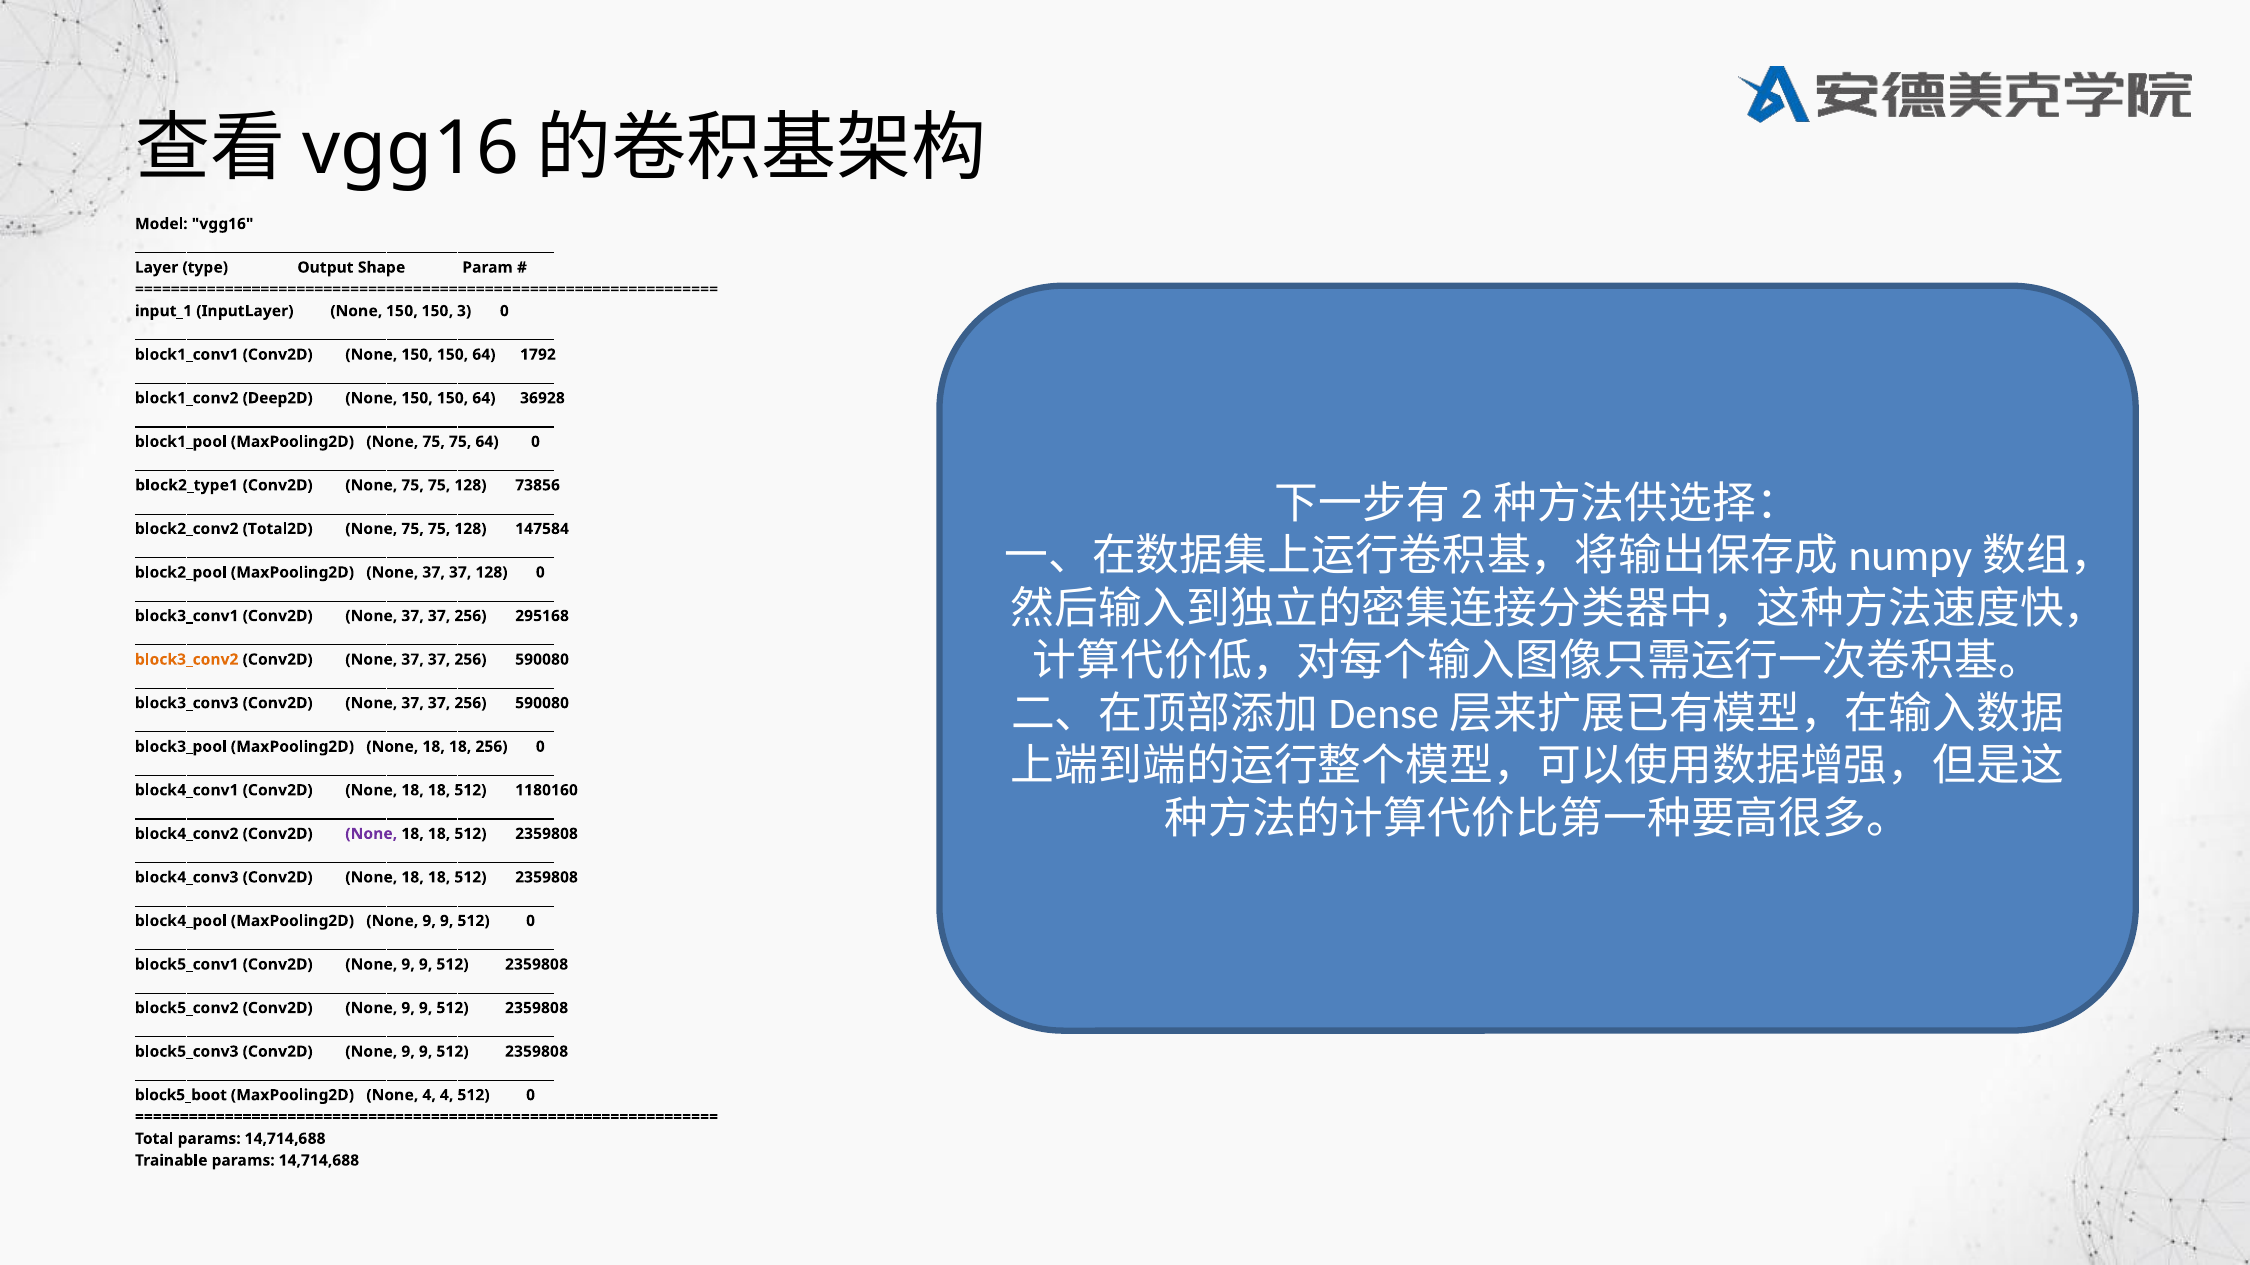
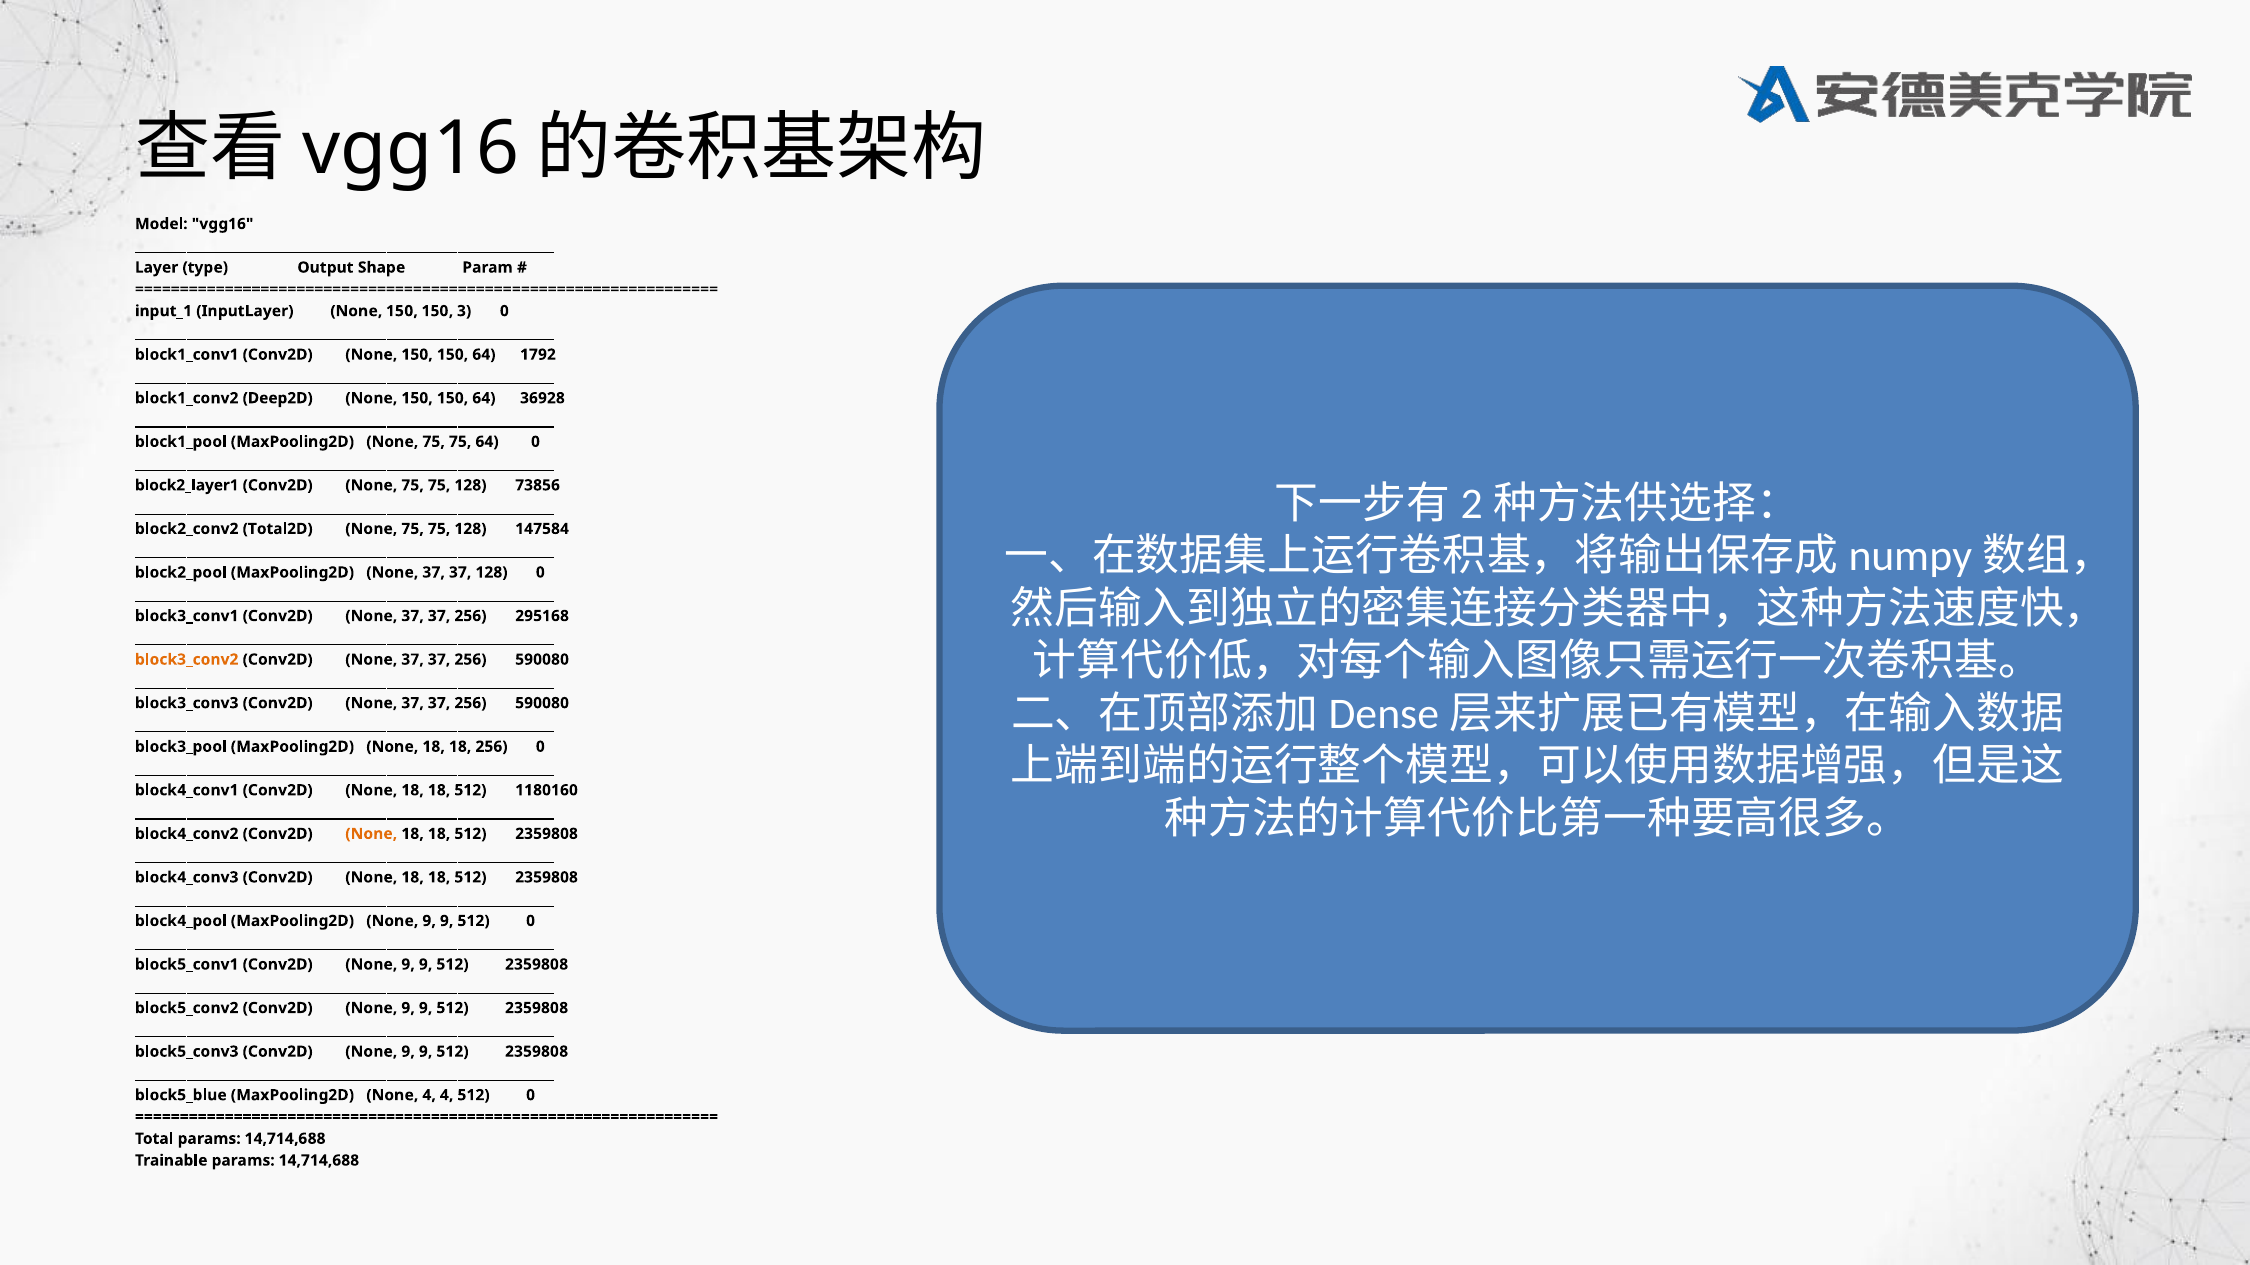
block2_type1: block2_type1 -> block2_layer1 (187, 486)
None colour: purple -> orange (371, 834)
block5_boot: block5_boot -> block5_blue (181, 1096)
